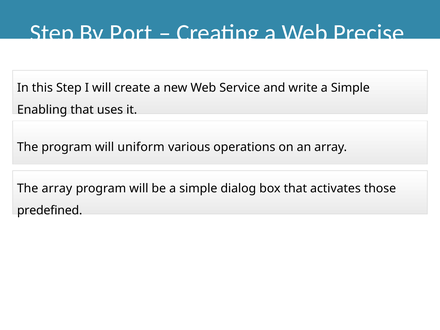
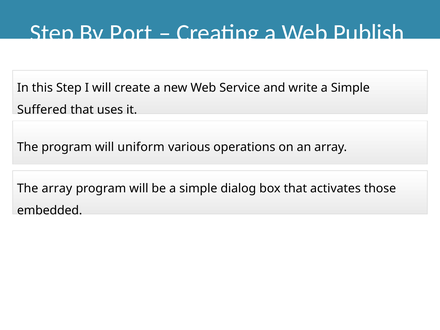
Precise: Precise -> Publish (369, 33)
Enabling: Enabling -> Suffered (42, 110)
predefined: predefined -> embedded (50, 210)
